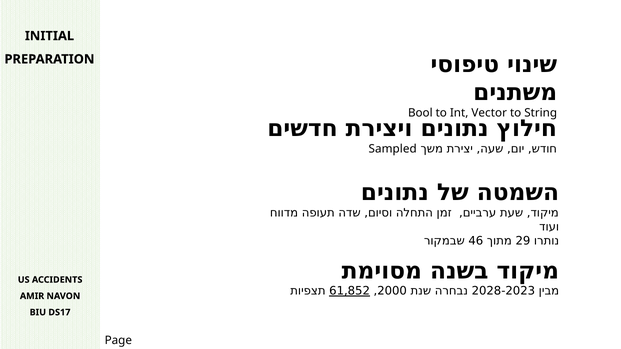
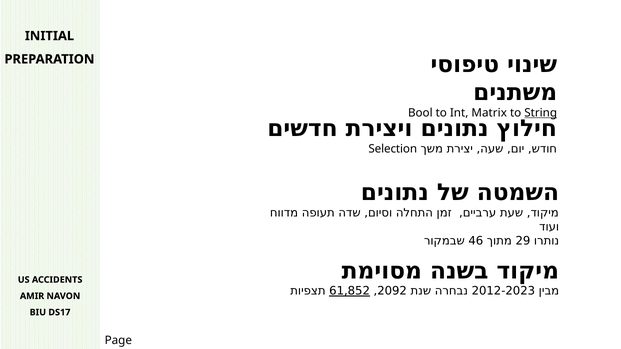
Vector: Vector -> Matrix (489, 113)
String underline: none -> present (541, 113)
Sampled: Sampled -> Selection (393, 149)
2000: 2000 -> 2092 (392, 291)
2028-2023: 2028-2023 -> 2012-2023 (503, 291)
